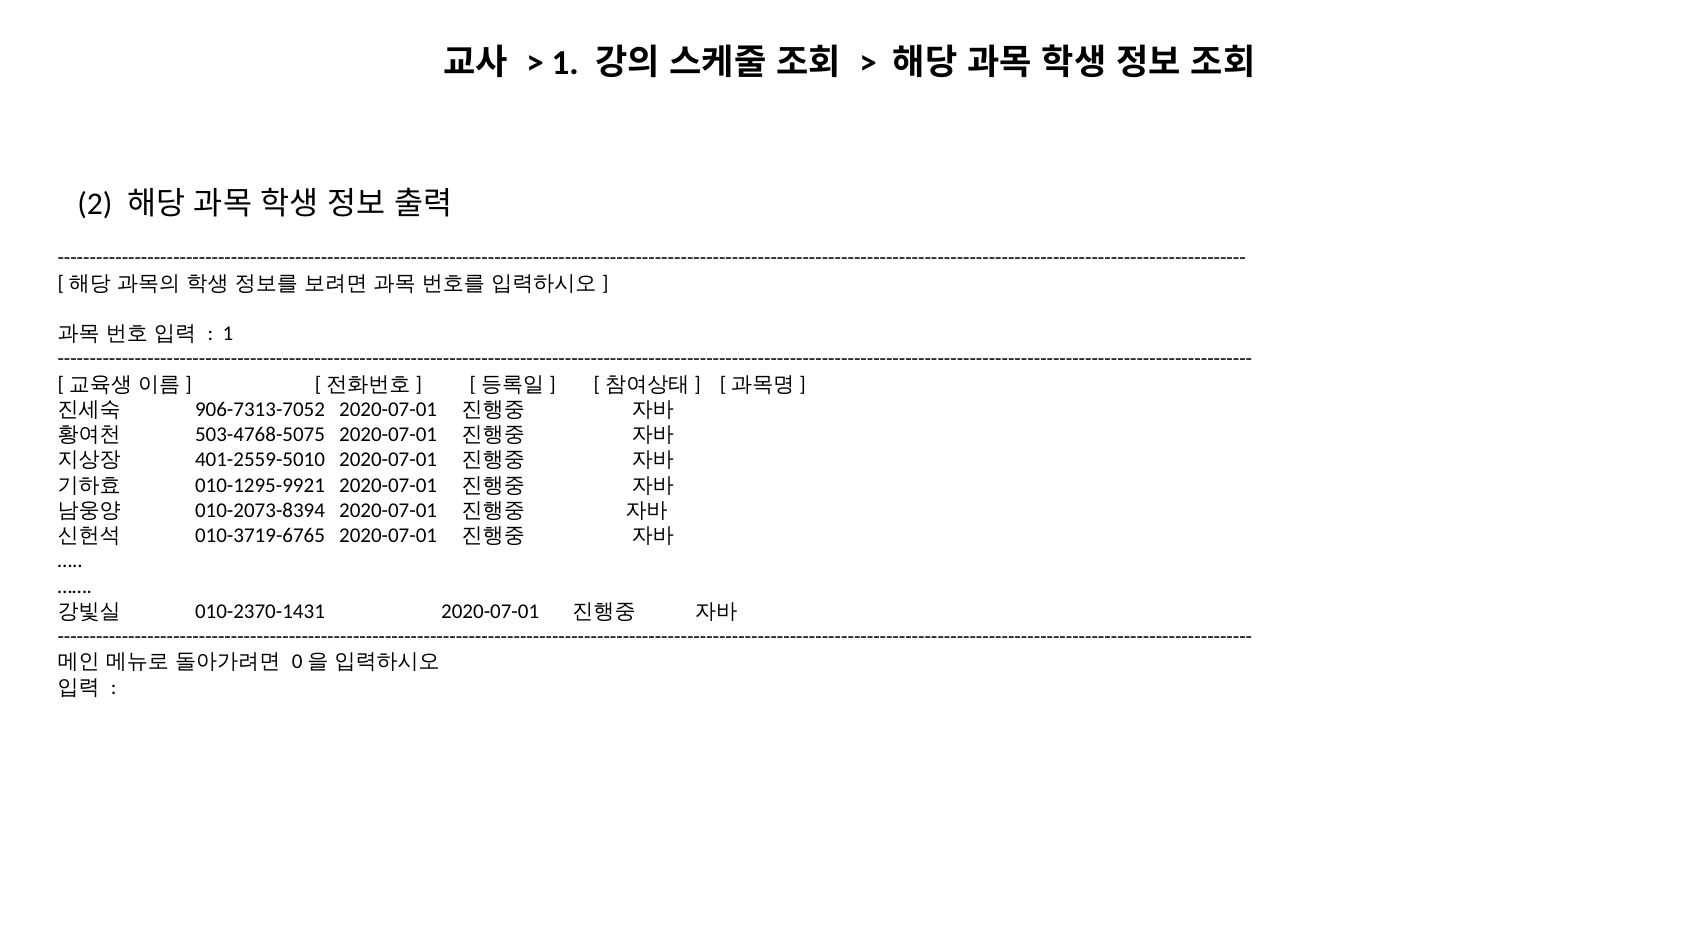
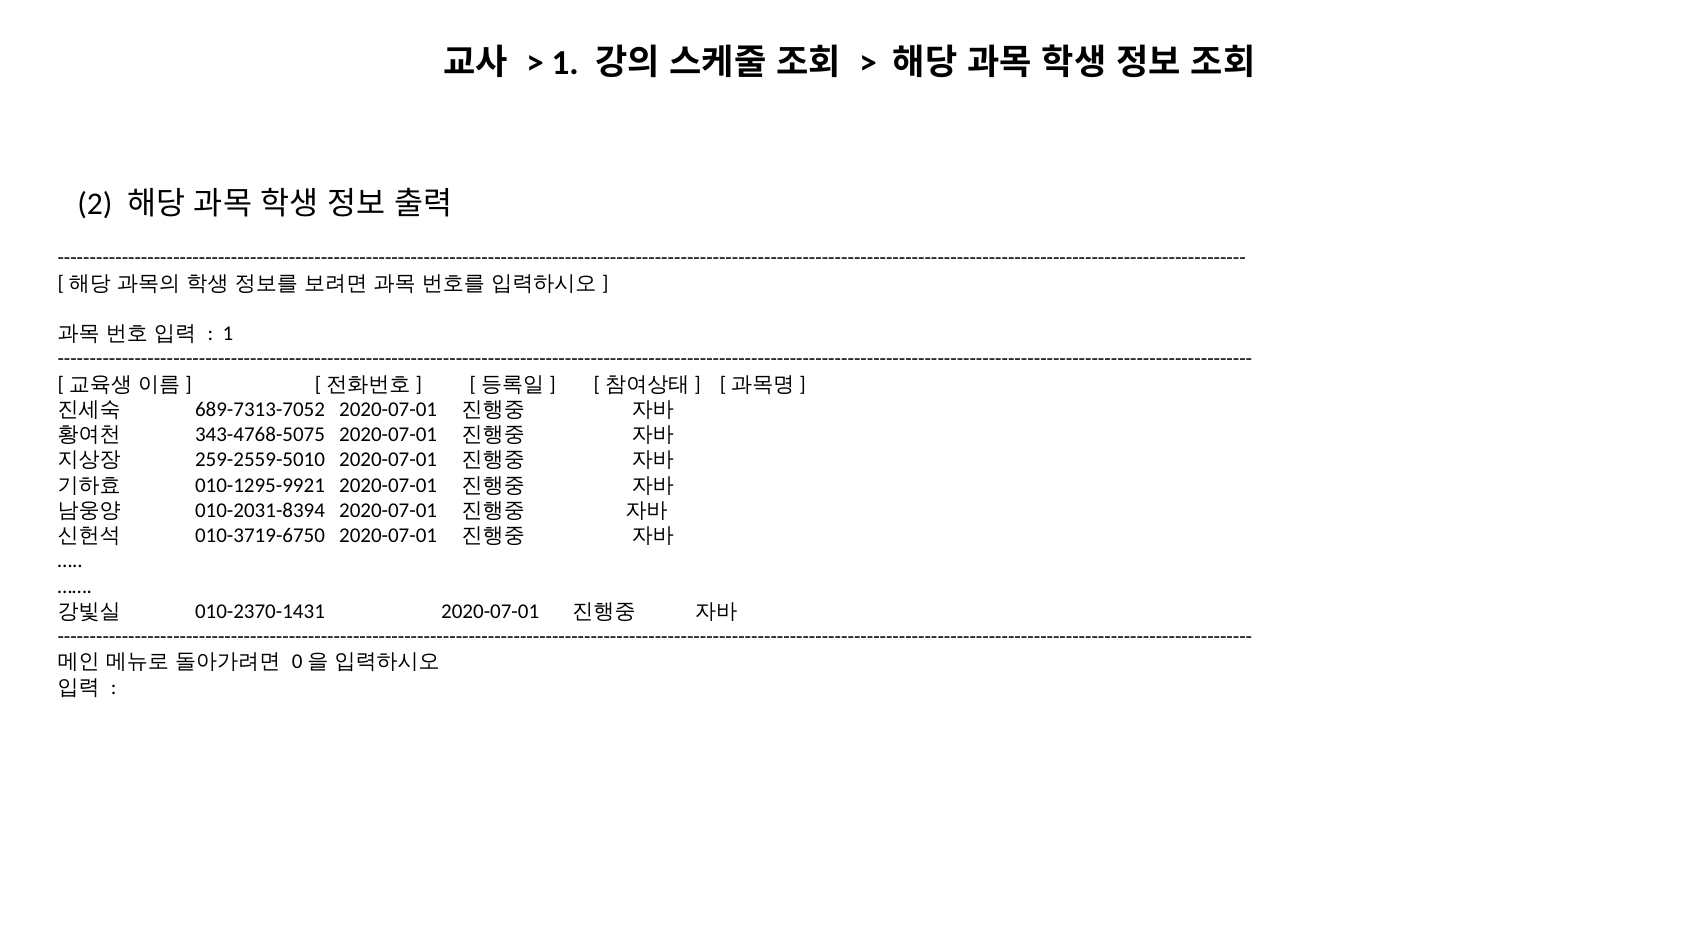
906-7313-7052: 906-7313-7052 -> 689-7313-7052 (260, 409)
503-4768-5075: 503-4768-5075 -> 343-4768-5075 (260, 435)
401-2559-5010: 401-2559-5010 -> 259-2559-5010 (260, 460)
010-2073-8394: 010-2073-8394 -> 010-2031-8394 (260, 511)
010-3719-6765: 010-3719-6765 -> 010-3719-6750 (260, 536)
